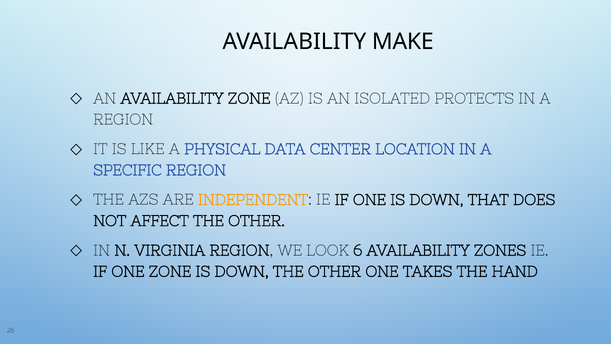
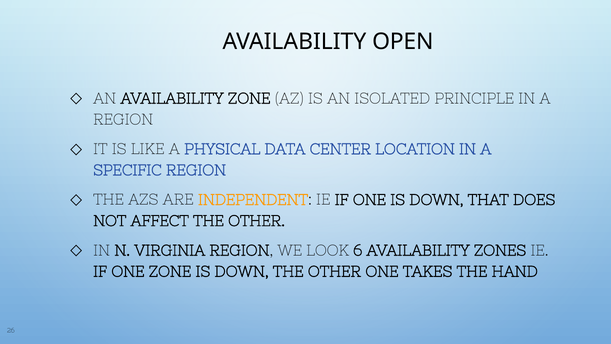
MAKE: MAKE -> OPEN (403, 42)
PROTECTS: PROTECTS -> PRINCIPLE (474, 98)
